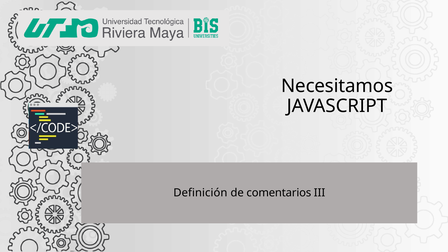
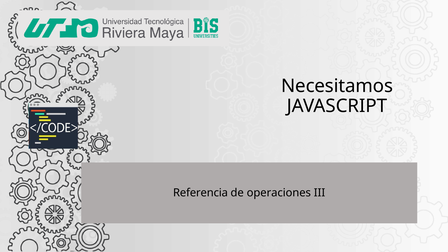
Definición: Definición -> Referencia (200, 193)
comentarios: comentarios -> operaciones (279, 193)
